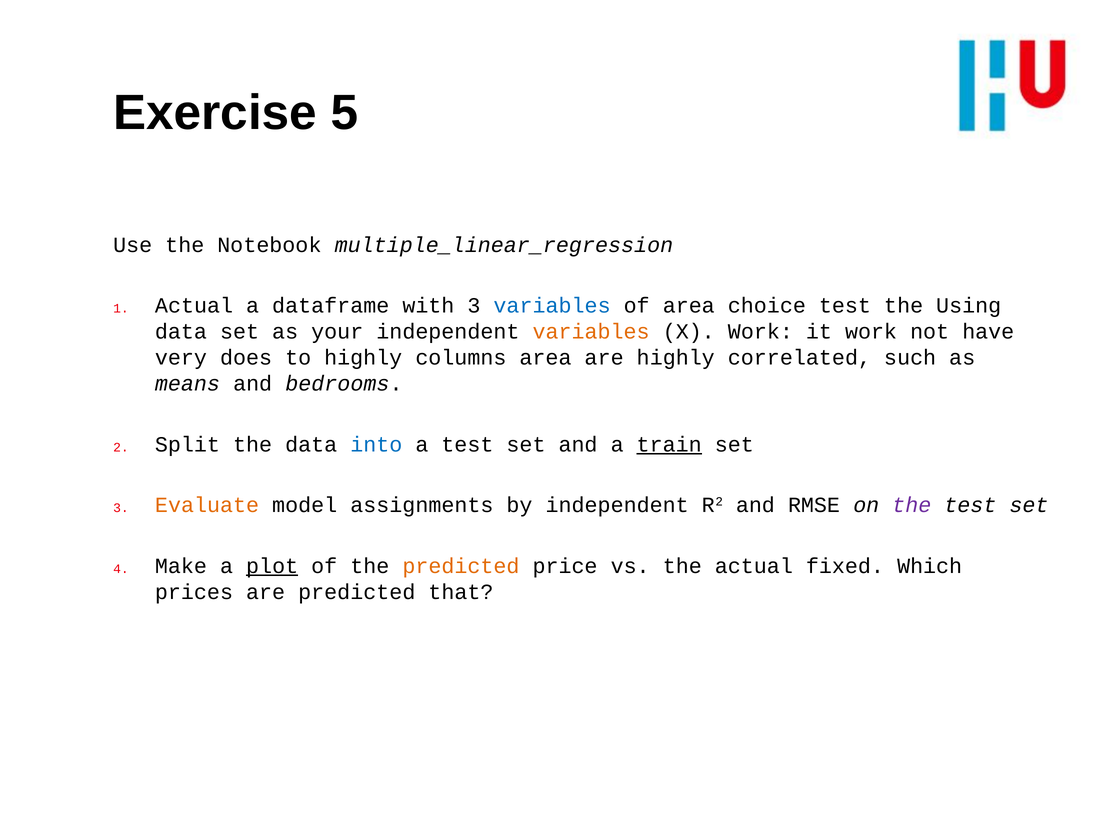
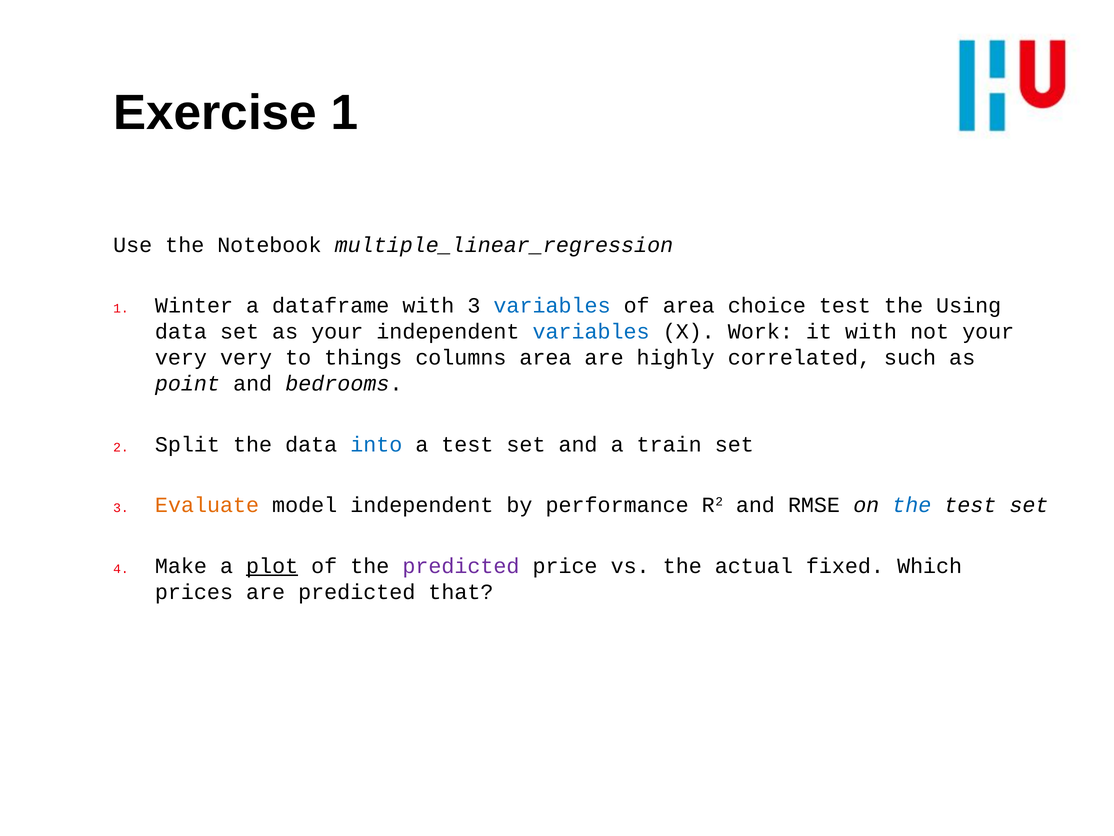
Exercise 5: 5 -> 1 (344, 113)
Actual: Actual -> Winter (194, 306)
variables colour: orange -> blue (591, 332)
it work: work -> with (871, 332)
not have: have -> your (988, 332)
very does: does -> very (246, 358)
to highly: highly -> things (363, 358)
means: means -> point (187, 384)
train underline: present -> none (669, 444)
model assignments: assignments -> independent (422, 505)
by independent: independent -> performance (617, 505)
the colour: purple -> blue (912, 505)
predicted colour: orange -> purple (461, 566)
